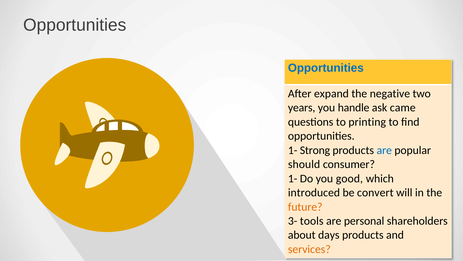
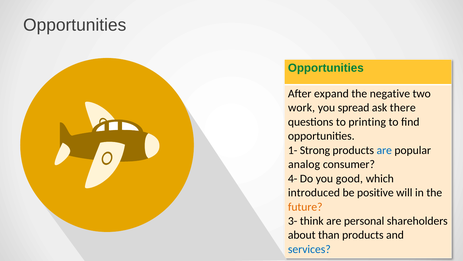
Opportunities colour: blue -> green (326, 68)
years: years -> work (302, 108)
handle: handle -> spread (354, 108)
came: came -> there (403, 108)
should: should -> analog (304, 164)
1-: 1- -> 4- (293, 178)
convert: convert -> positive (375, 192)
tools: tools -> think (312, 221)
days: days -> than (329, 235)
services colour: orange -> blue (309, 249)
